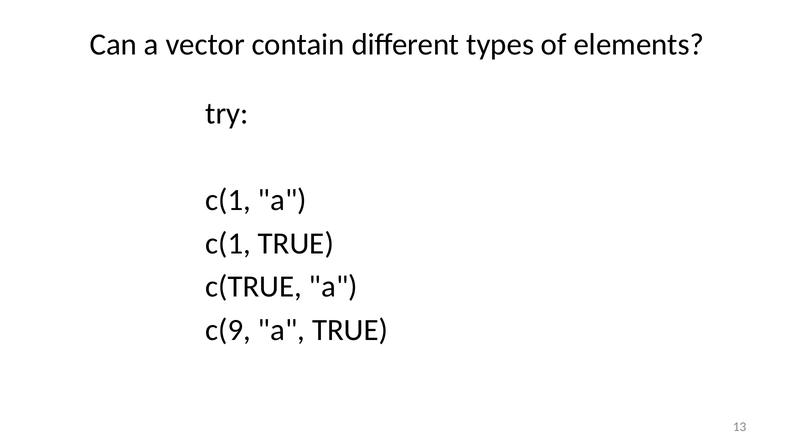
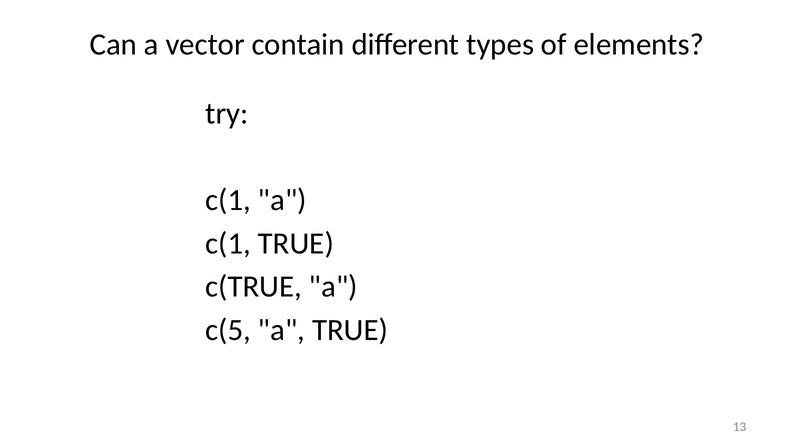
c(9: c(9 -> c(5 (228, 330)
